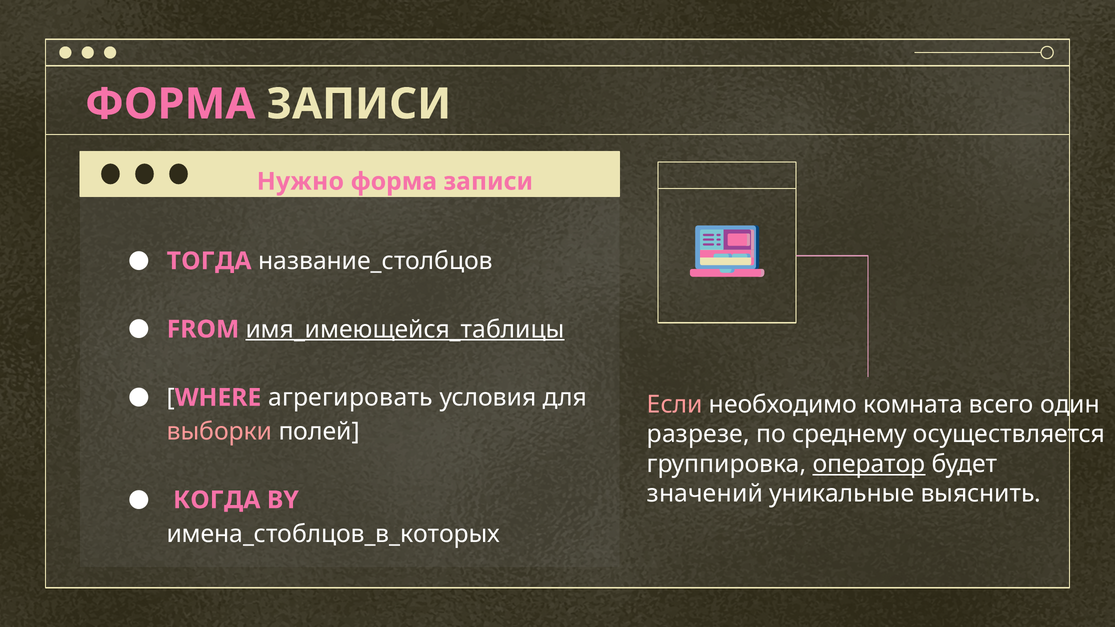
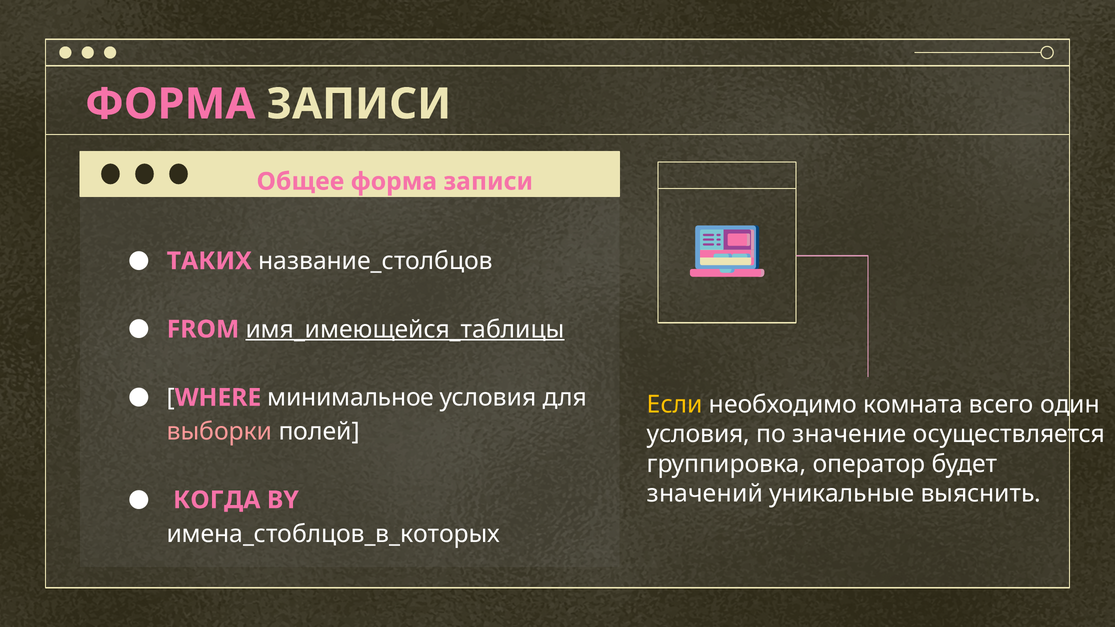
Нужно: Нужно -> Общее (300, 182)
ТОГДА: ТОГДА -> ТАКИХ (209, 261)
агрегировать: агрегировать -> минимальное (351, 398)
Если colour: pink -> yellow (675, 405)
разрезе: разрезе -> условия (698, 434)
среднему: среднему -> значение (849, 434)
оператор underline: present -> none (869, 464)
